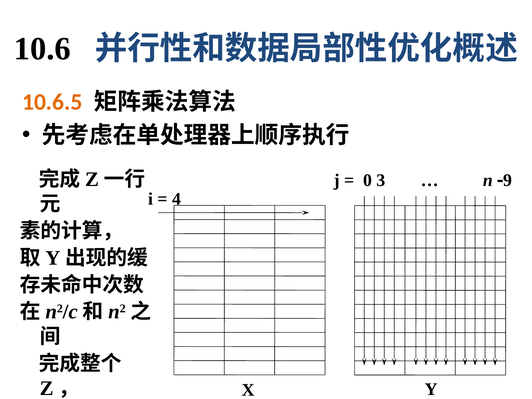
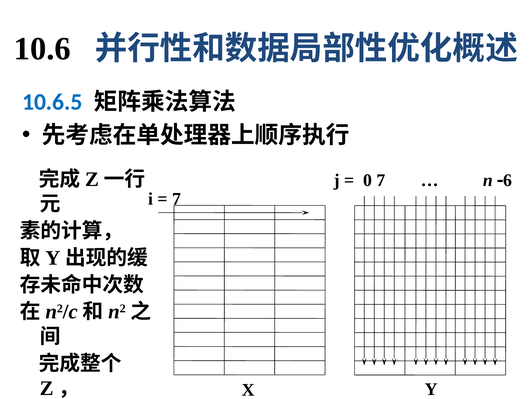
10.6.5 colour: orange -> blue (52, 102)
0 3: 3 -> 7 (381, 180)
9: 9 -> 6 (507, 180)
4: 4 -> 7 (176, 199)
